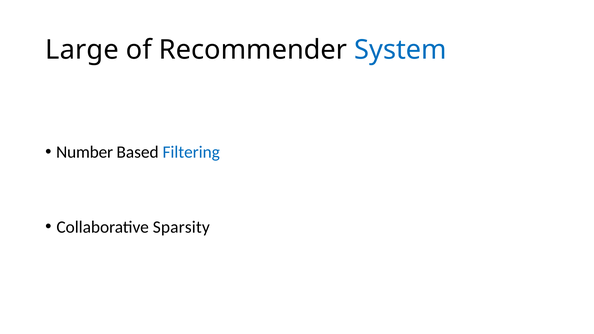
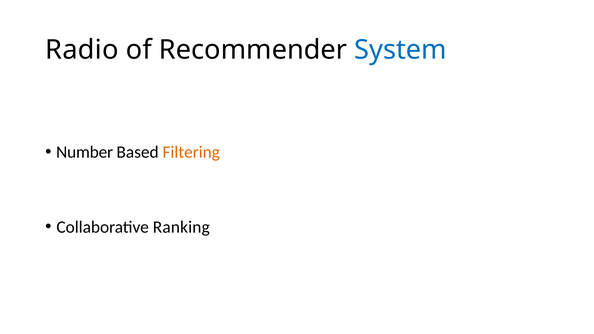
Large: Large -> Radio (82, 50)
Filtering colour: blue -> orange (191, 152)
Sparsity: Sparsity -> Ranking (181, 227)
